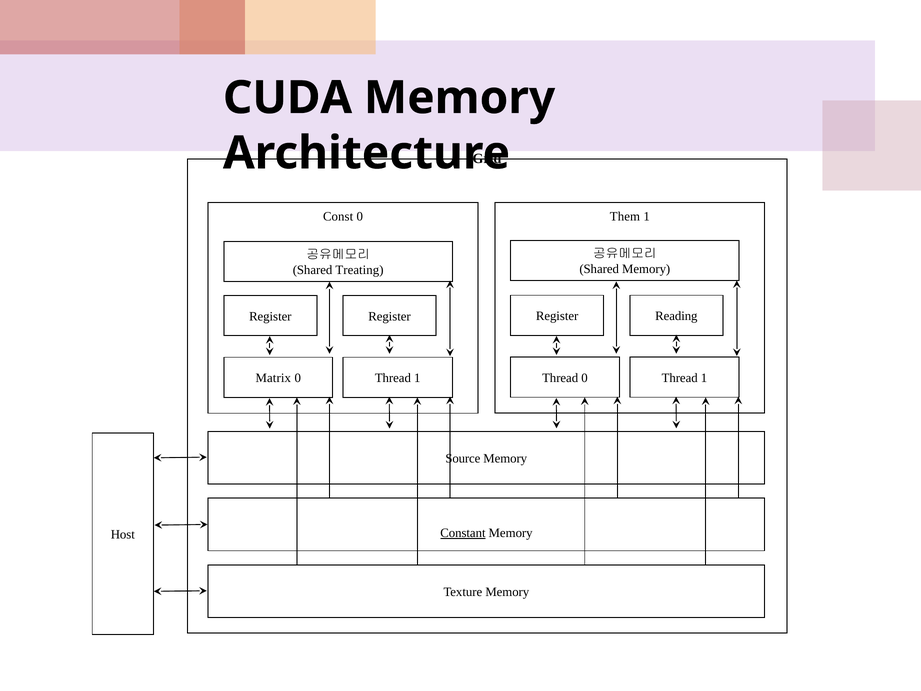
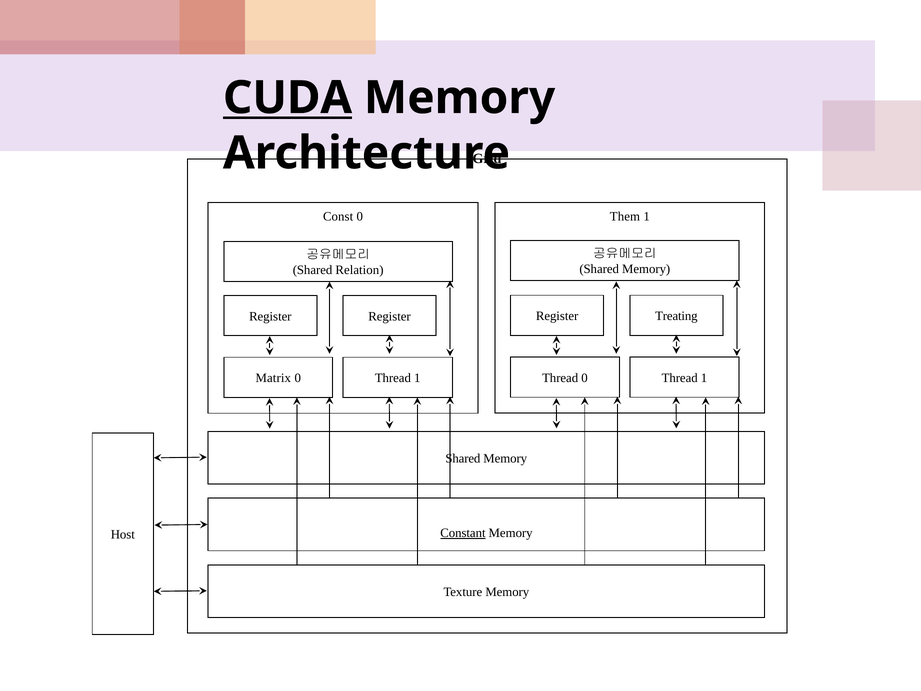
CUDA underline: none -> present (288, 98)
Treating: Treating -> Relation (359, 270)
Reading: Reading -> Treating (676, 316)
Source: Source -> Shared (463, 458)
